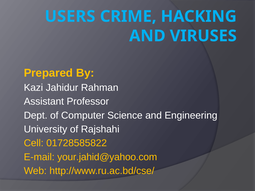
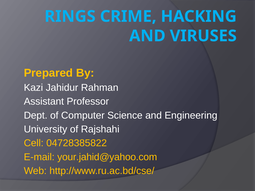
USERS: USERS -> RINGS (70, 16)
01728585822: 01728585822 -> 04728385822 (77, 143)
